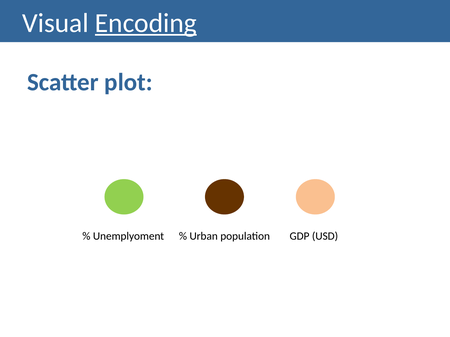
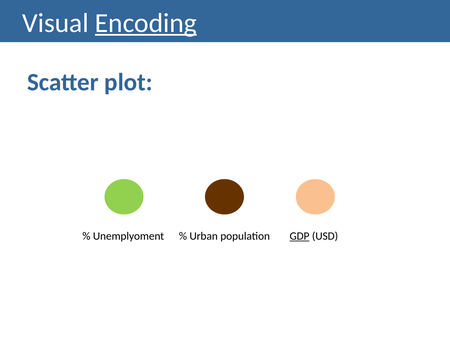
GDP underline: none -> present (300, 237)
